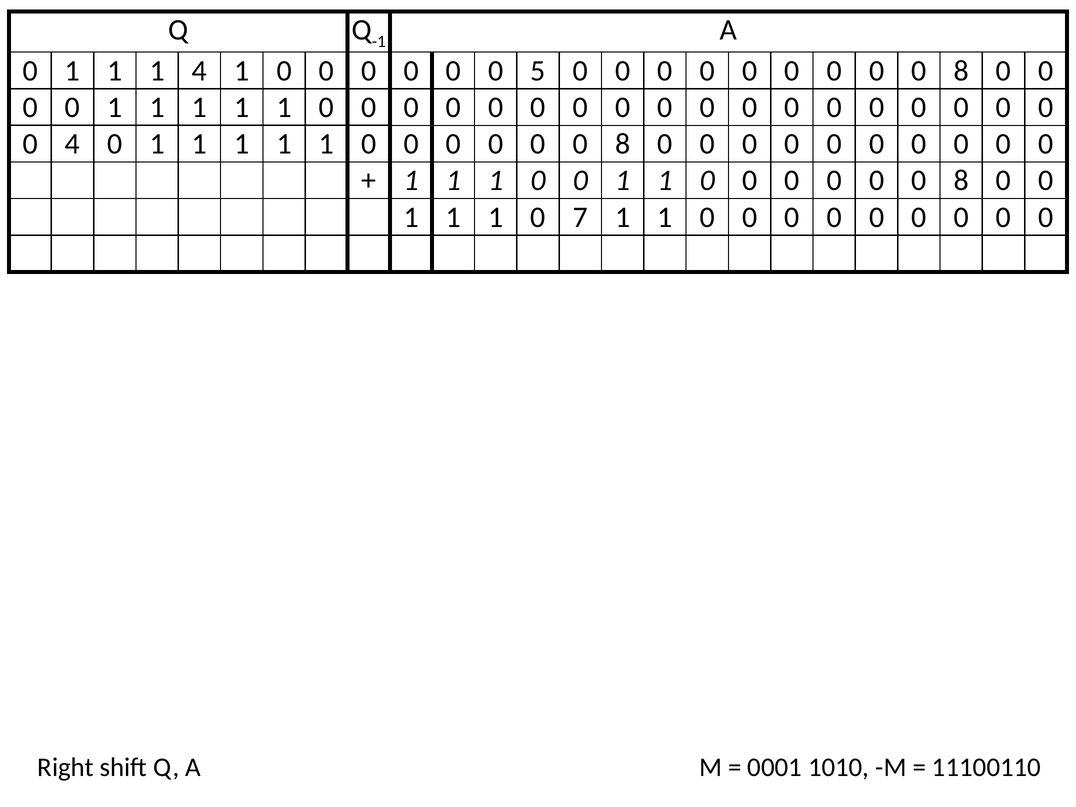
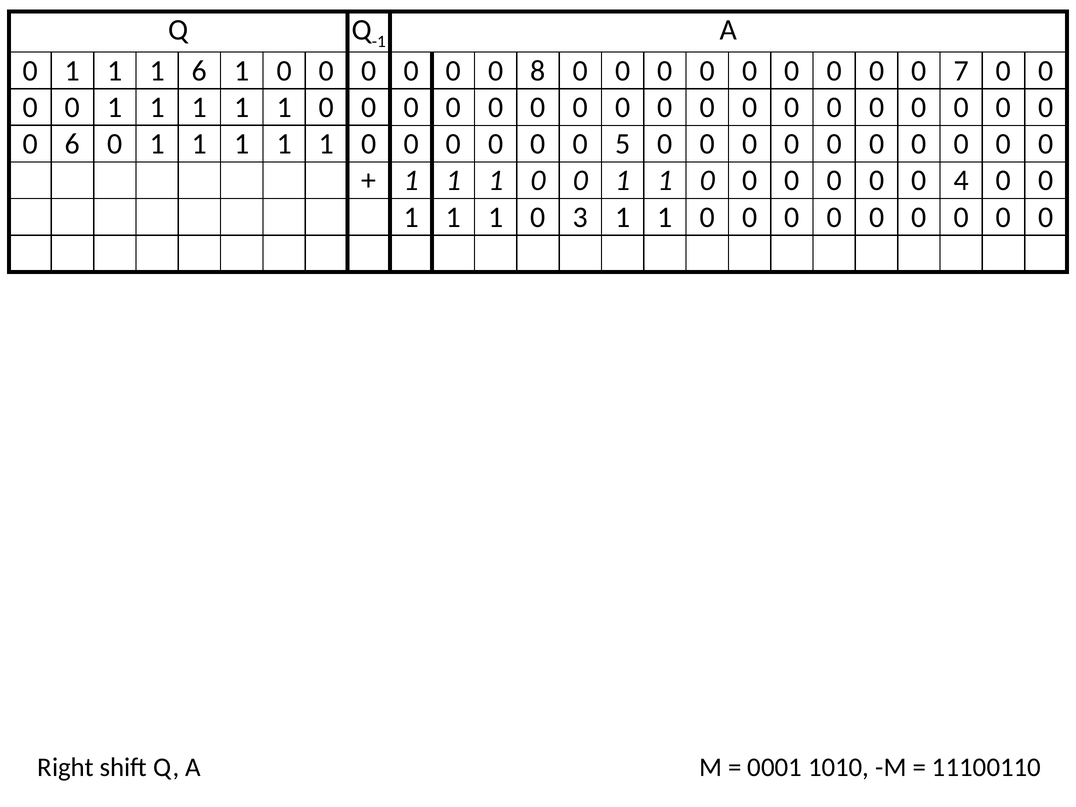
1 4: 4 -> 6 (199, 71)
5: 5 -> 8 (538, 71)
8: 8 -> 7 (961, 71)
0 4: 4 -> 6 (73, 144)
8: 8 -> 5 (623, 144)
8: 8 -> 4 (961, 181)
7: 7 -> 3 (580, 217)
